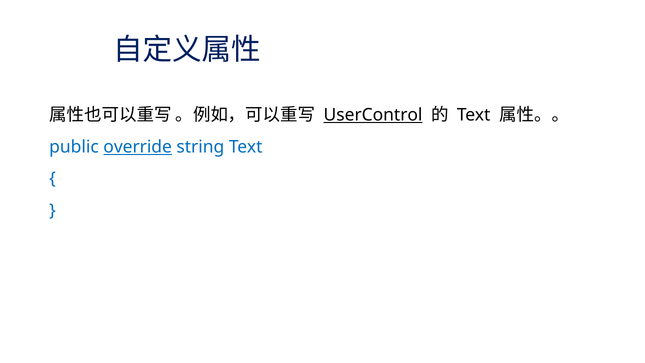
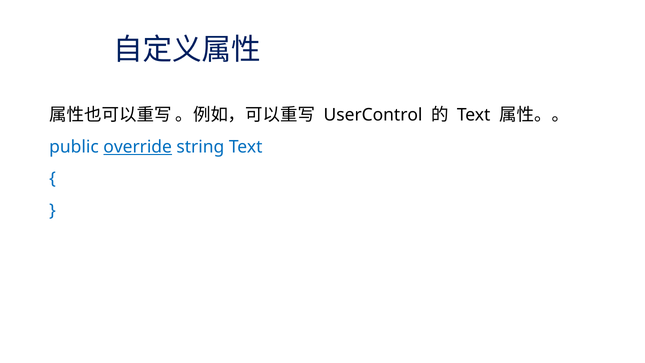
UserControl underline: present -> none (373, 115)
